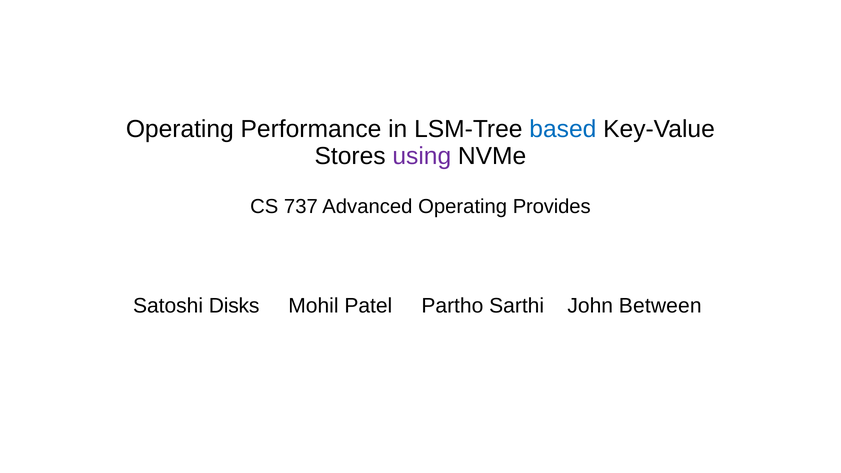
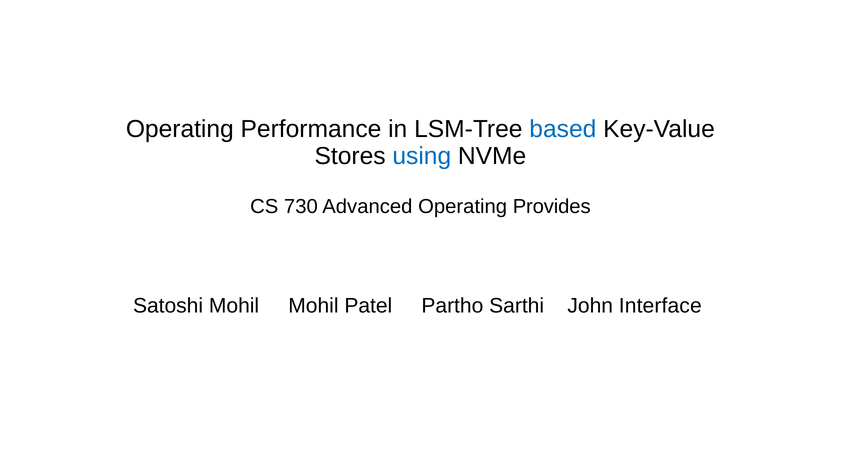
using colour: purple -> blue (422, 156)
737: 737 -> 730 (301, 207)
Satoshi Disks: Disks -> Mohil (234, 306)
Between: Between -> Interface (660, 306)
